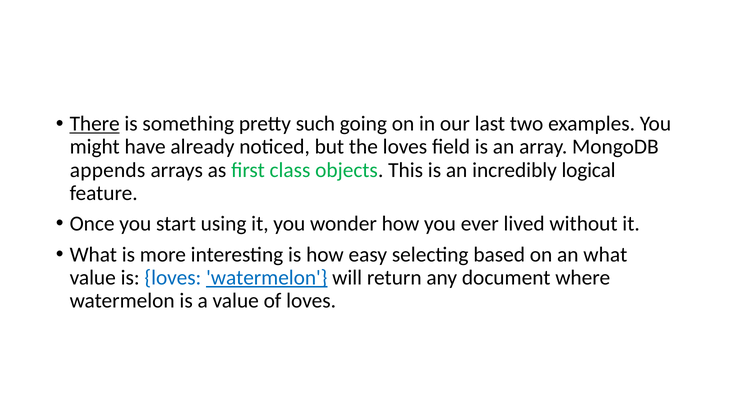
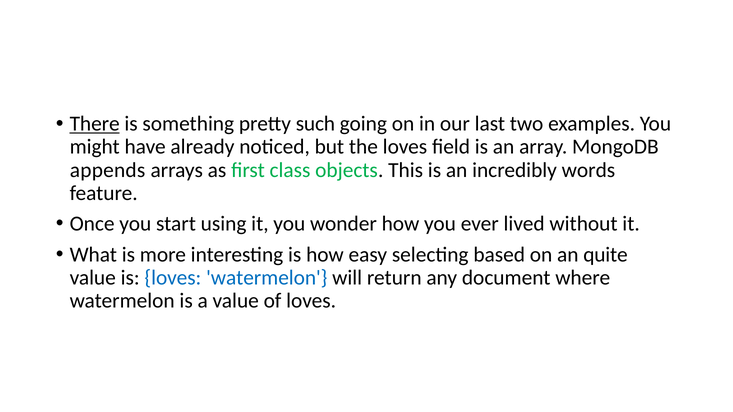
logical: logical -> words (588, 170)
an what: what -> quite (605, 255)
watermelon underline: present -> none (267, 278)
